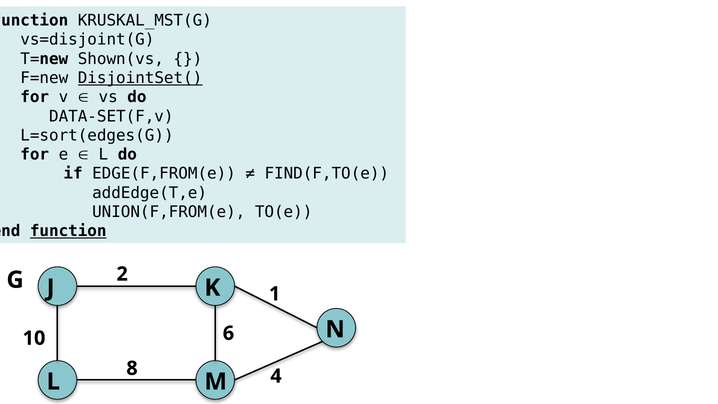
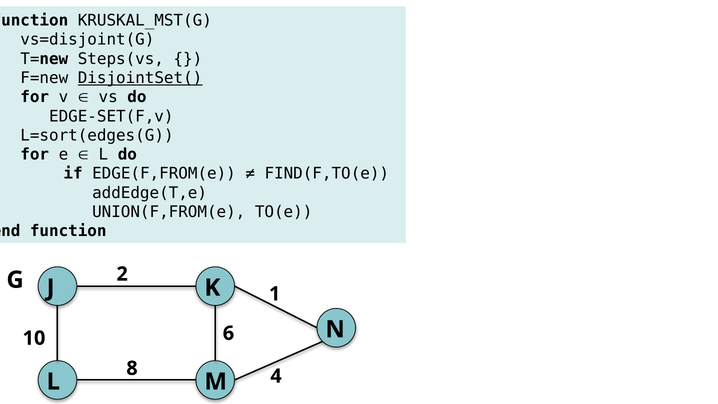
Shown(vs: Shown(vs -> Steps(vs (121, 59)
DATA-SET(F,v: DATA-SET(F,v -> EDGE-SET(F,v (111, 116)
function underline: present -> none (68, 231)
